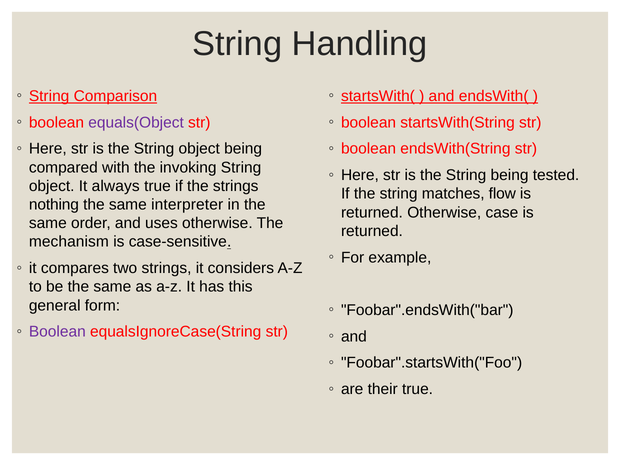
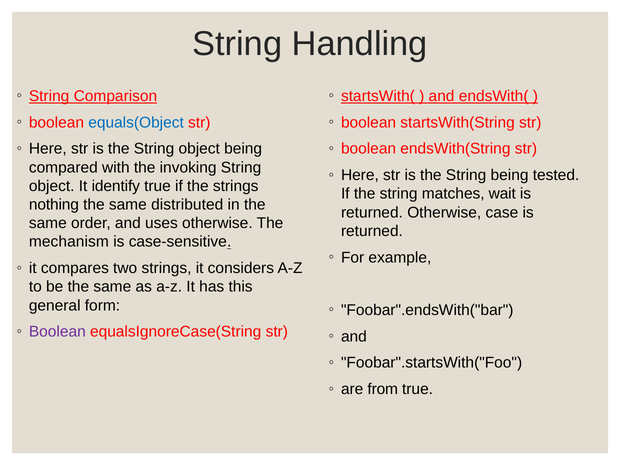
equals(Object colour: purple -> blue (136, 123)
always: always -> identify (116, 186)
flow: flow -> wait (502, 194)
interpreter: interpreter -> distributed (187, 205)
their: their -> from (383, 389)
